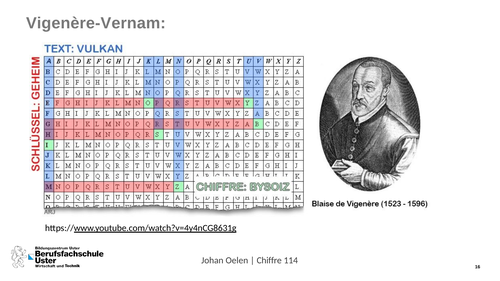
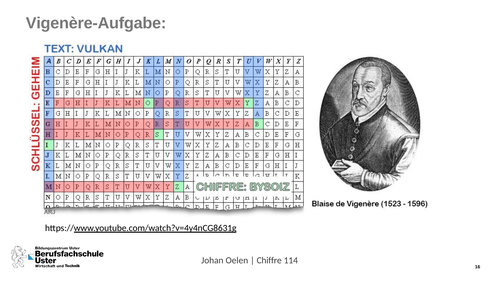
Vigenère-Vernam: Vigenère-Vernam -> Vigenère-Aufgabe (96, 23)
